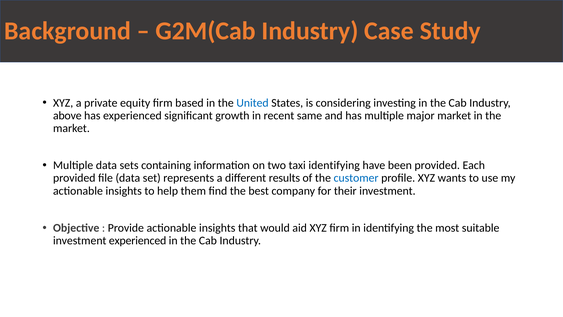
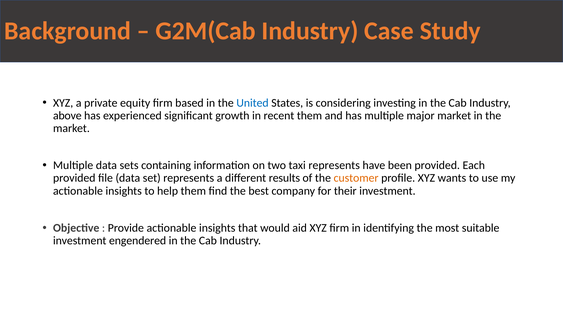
recent same: same -> them (309, 115)
taxi identifying: identifying -> represents (334, 165)
customer colour: blue -> orange (356, 178)
investment experienced: experienced -> engendered (138, 240)
